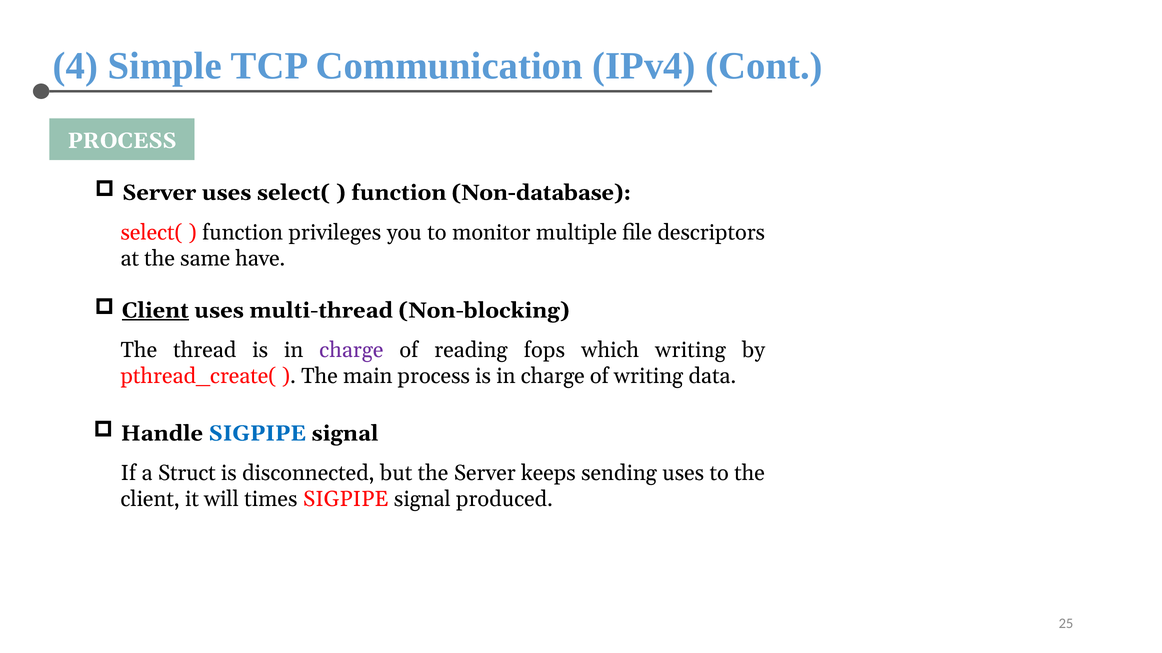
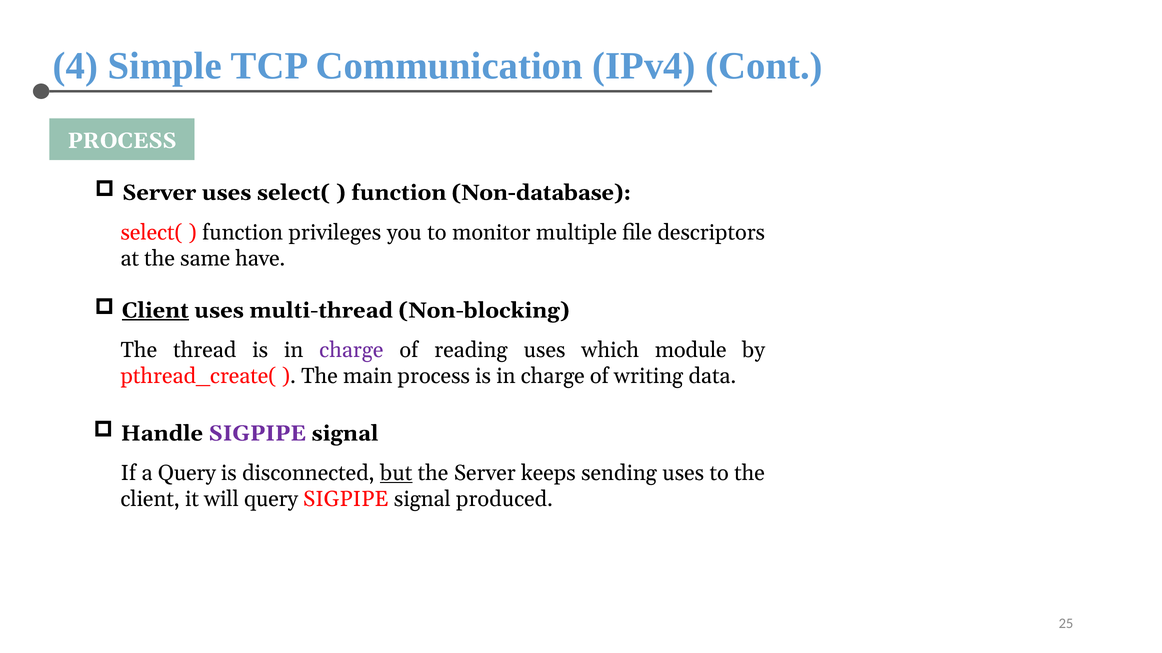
reading fops: fops -> uses (545, 350)
which writing: writing -> module (691, 350)
SIGPIPE colour: blue -> purple (257, 434)
a Struct: Struct -> Query (187, 474)
but underline: none -> present (396, 474)
will times: times -> query (271, 500)
